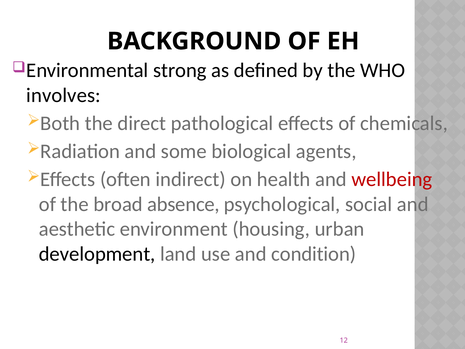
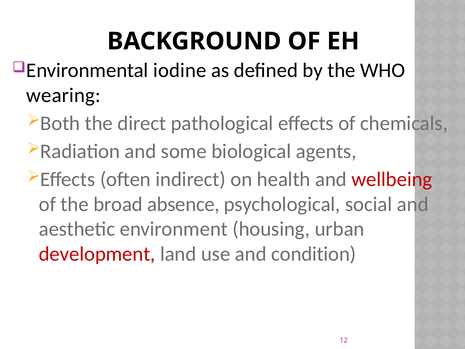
strong: strong -> iodine (180, 70)
involves: involves -> wearing (63, 95)
development colour: black -> red (97, 254)
